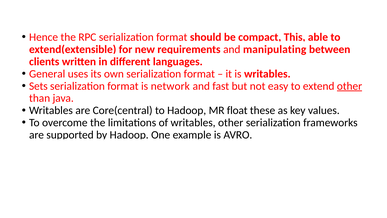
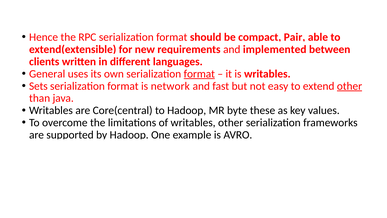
This: This -> Pair (295, 37)
manipulating: manipulating -> implemented (275, 49)
format underline: none -> present (199, 74)
float: float -> byte (237, 110)
